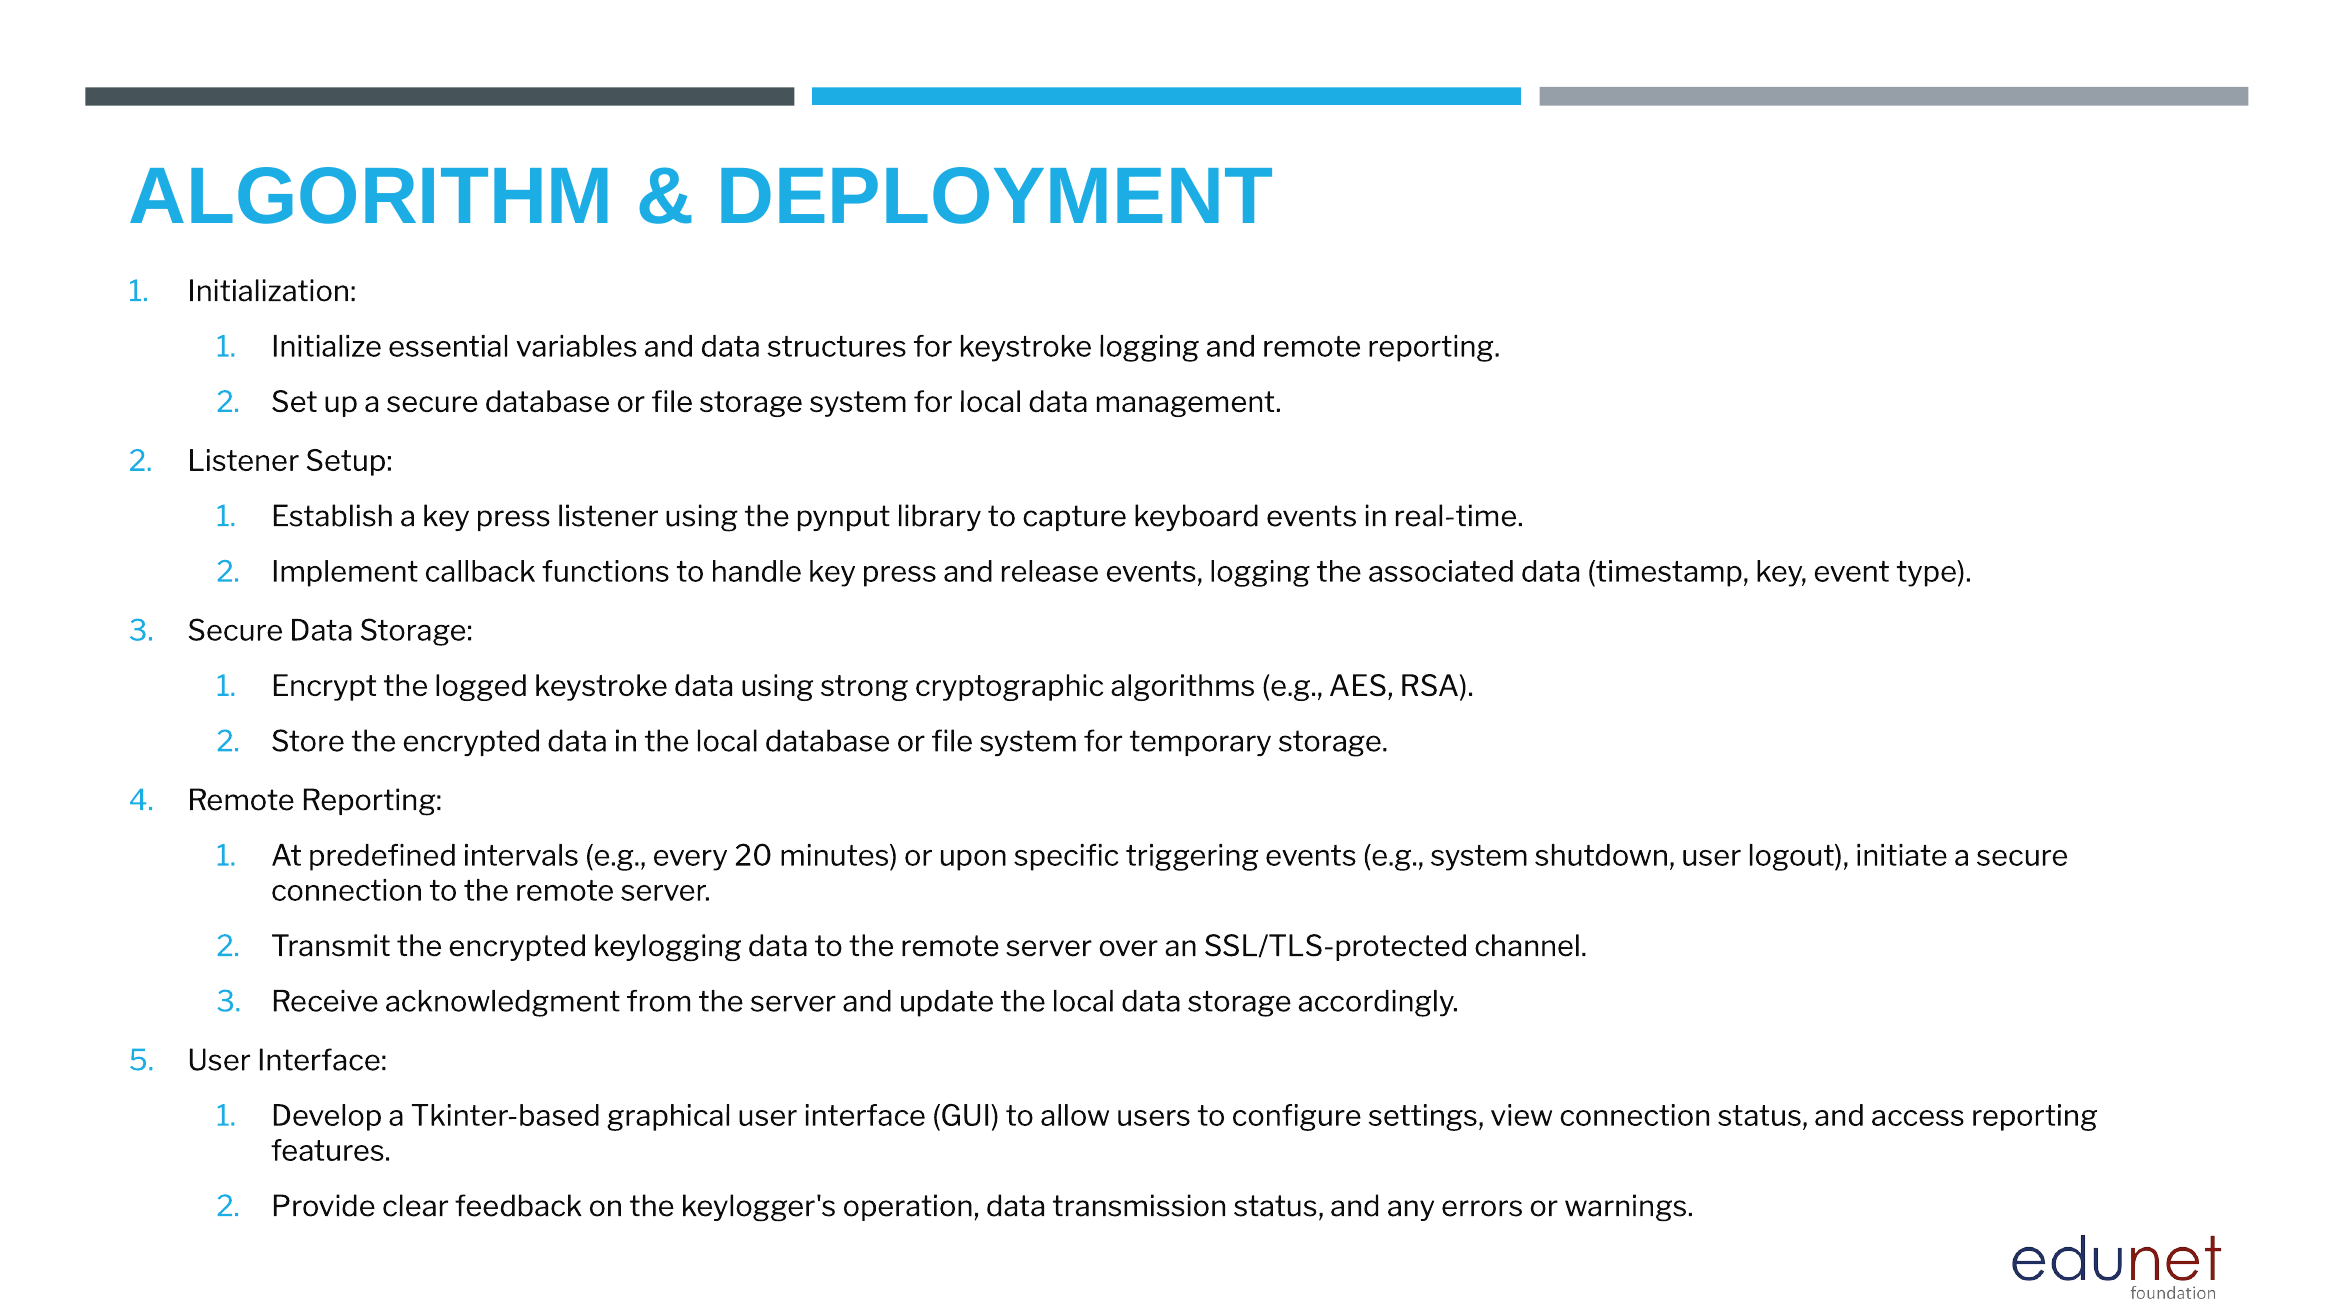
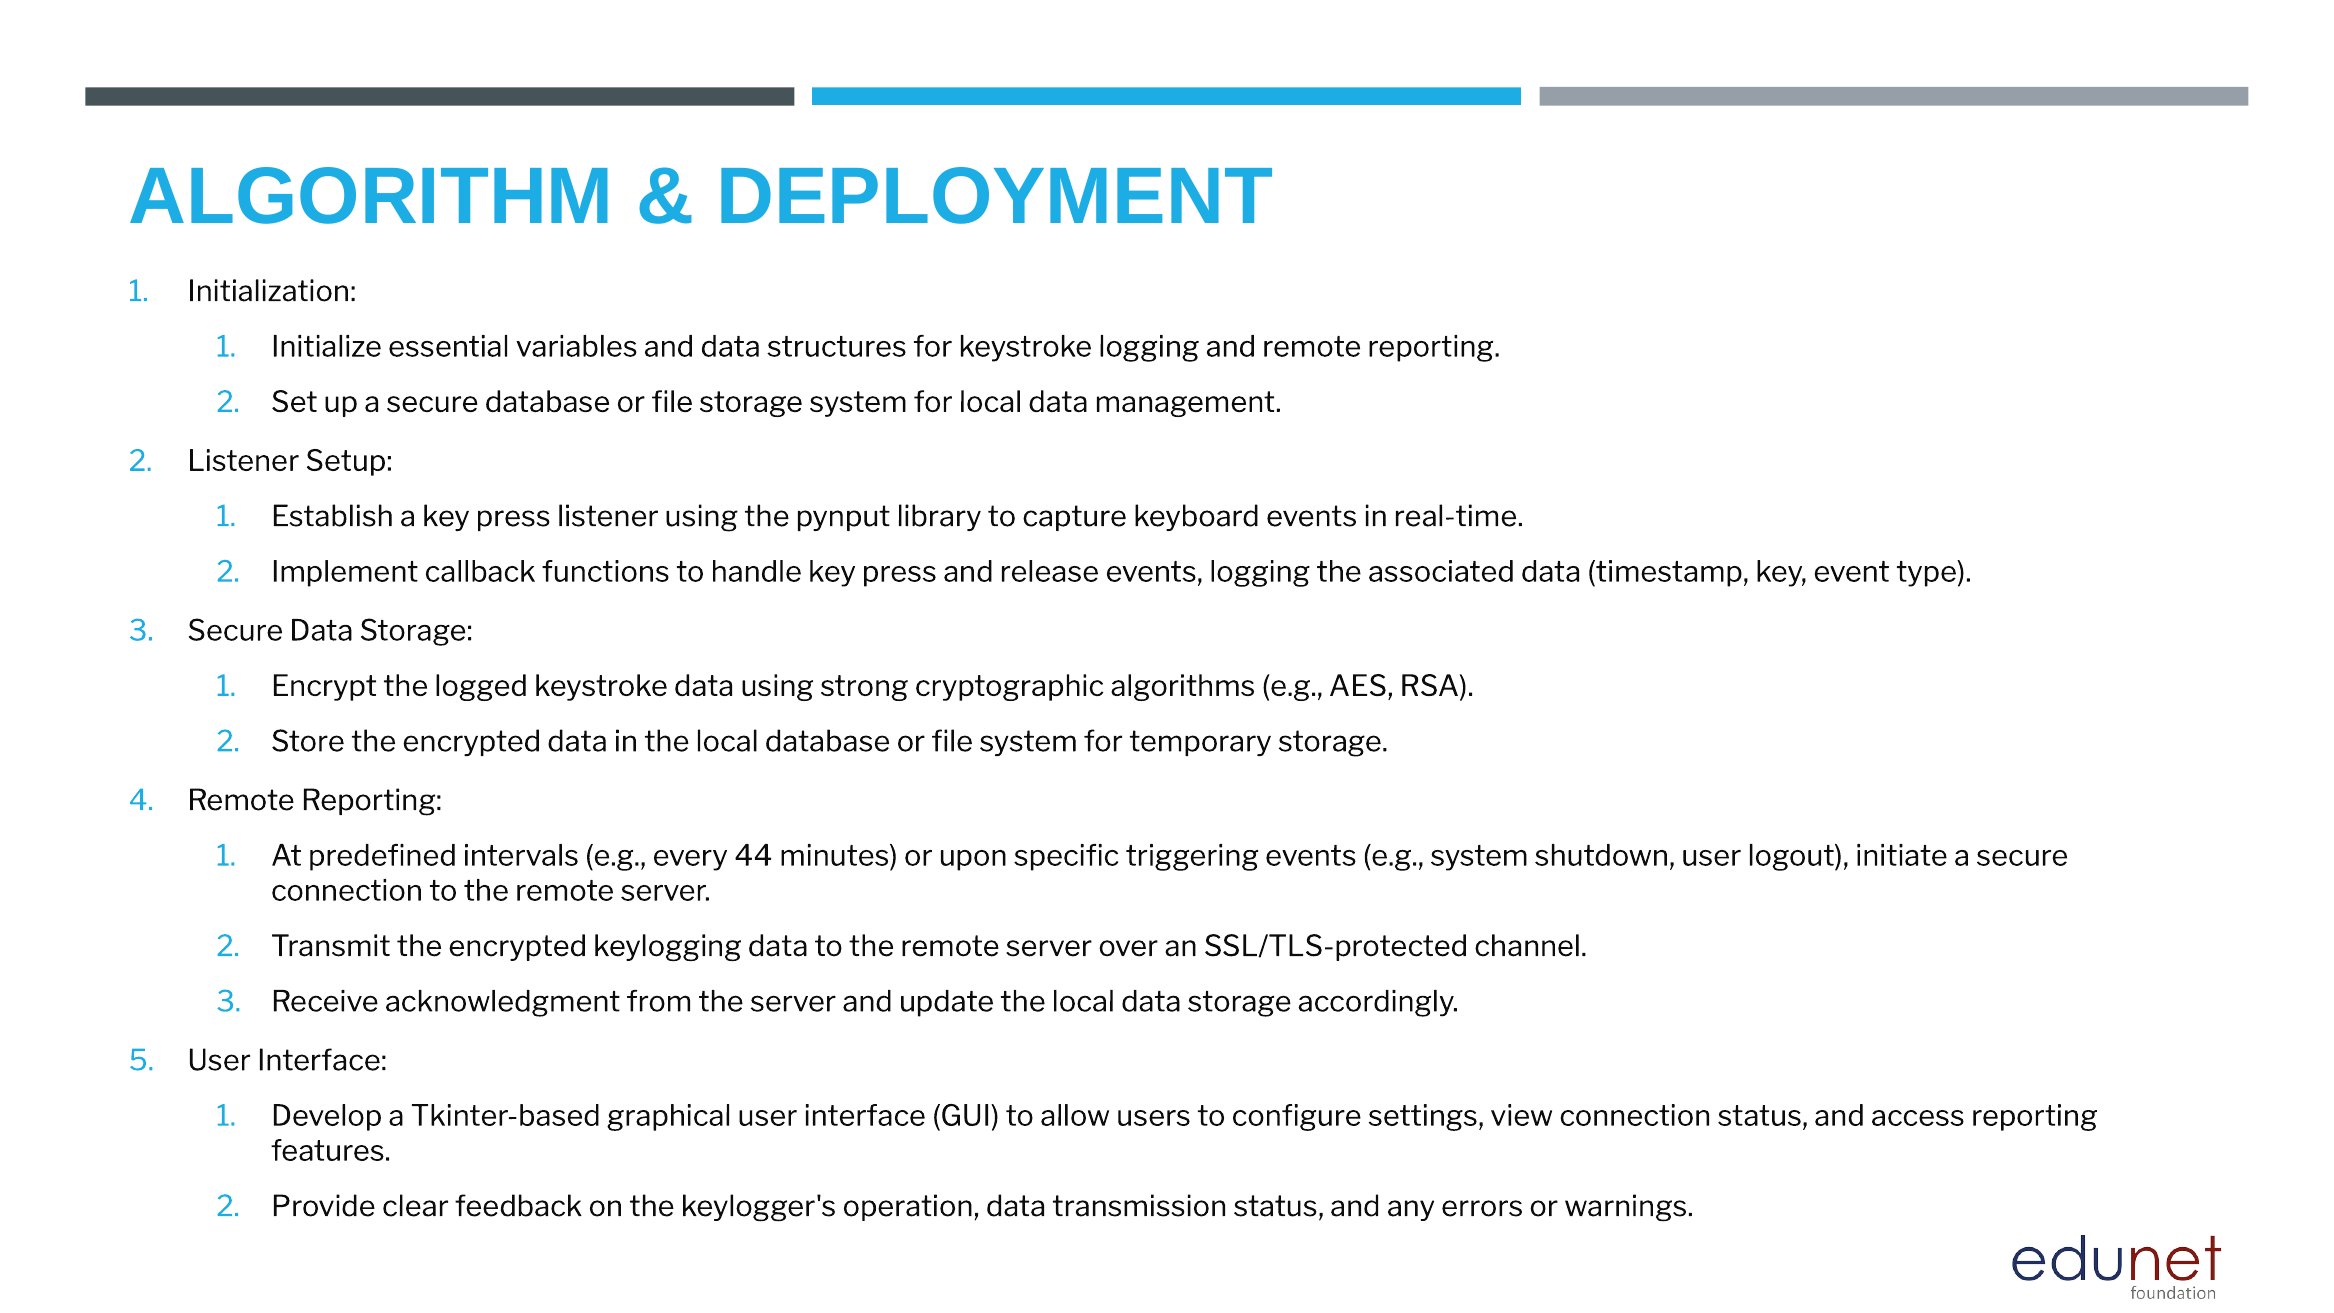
20: 20 -> 44 (753, 856)
